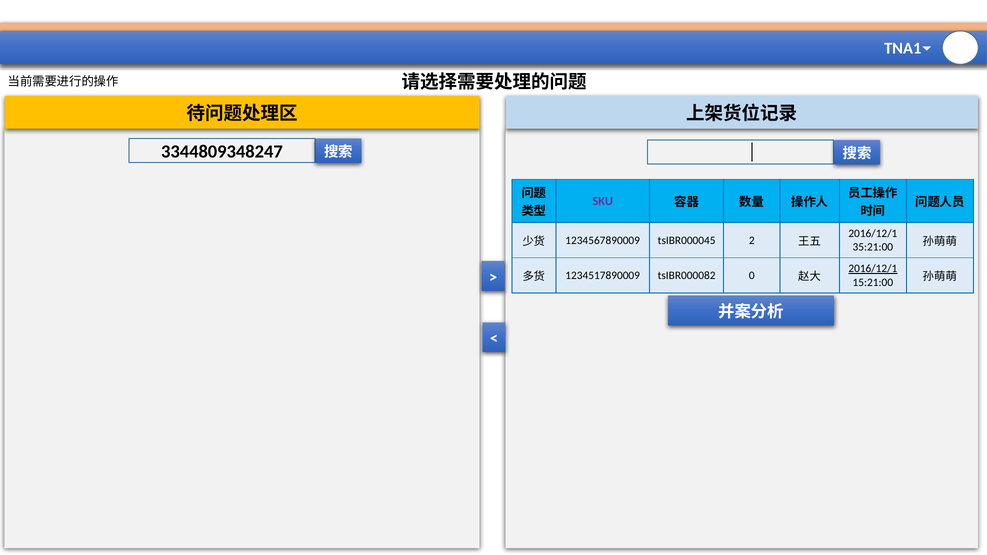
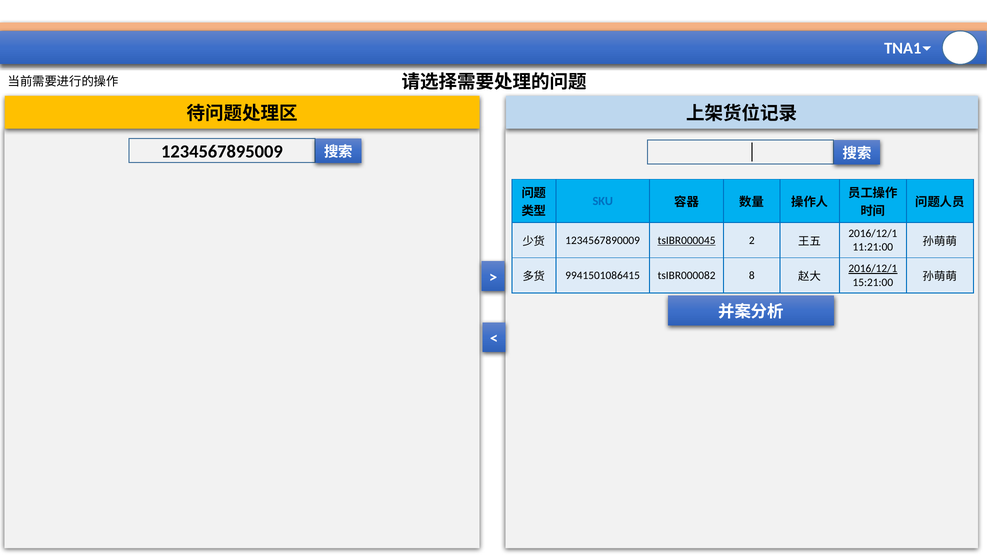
3344809348247: 3344809348247 -> 1234567895009 (222, 152)
SKU colour: purple -> blue (603, 201)
tsIBR000045 underline: none -> present (687, 240)
35:21:00: 35:21:00 -> 11:21:00 (873, 247)
1234517890009: 1234517890009 -> 9941501086415 (603, 276)
0: 0 -> 8 (752, 276)
